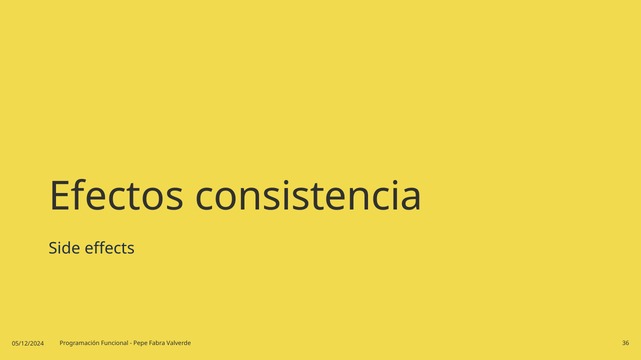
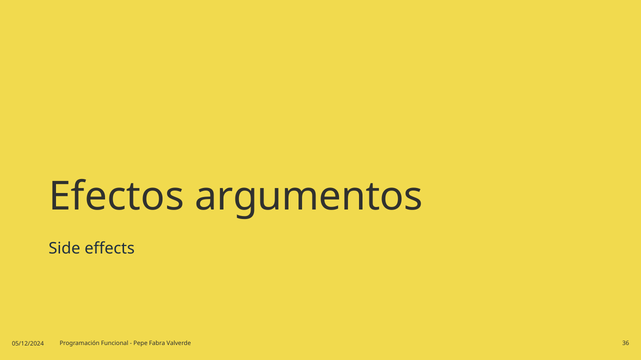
consistencia: consistencia -> argumentos (309, 197)
